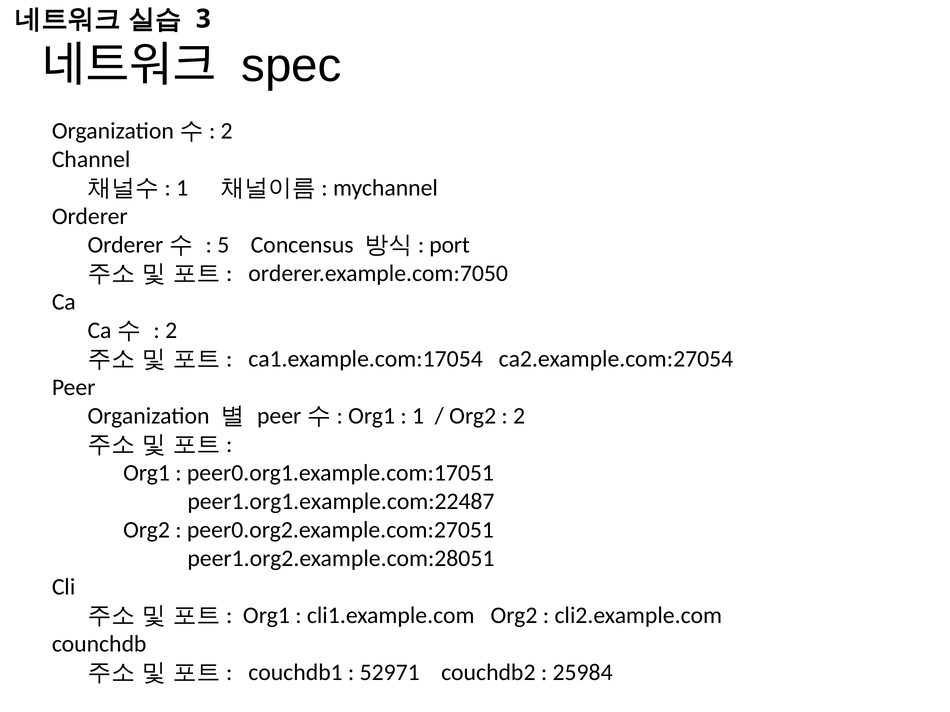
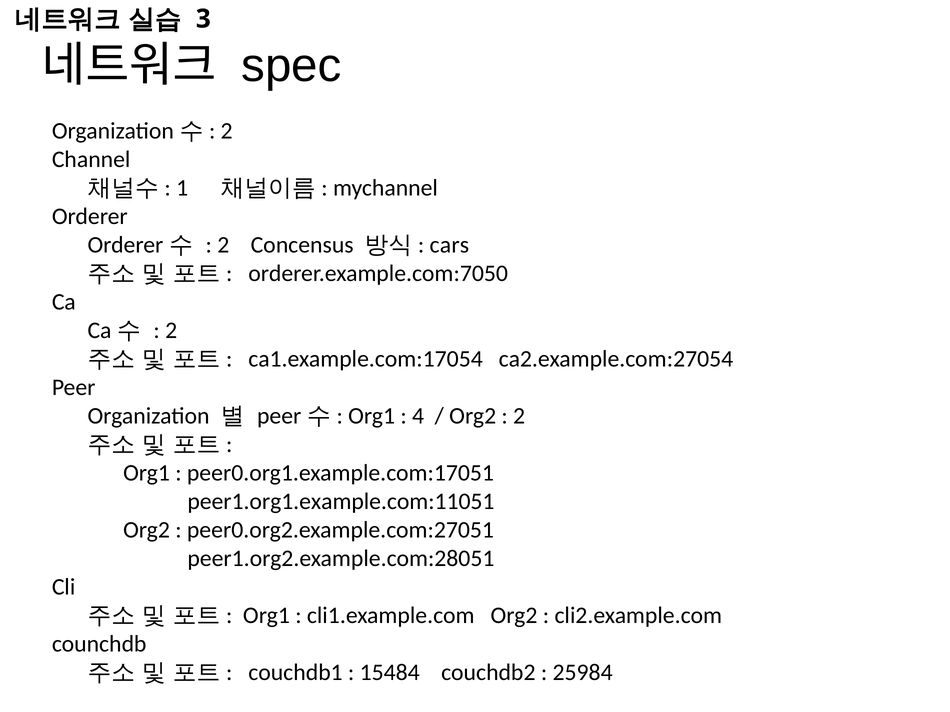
5: 5 -> 2 (223, 245)
port: port -> cars (449, 245)
1: 1 -> 4 (418, 416)
peer1.org1.example.com:22487: peer1.org1.example.com:22487 -> peer1.org1.example.com:11051 (341, 502)
52971: 52971 -> 15484 (390, 673)
